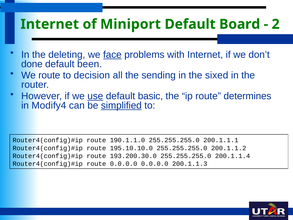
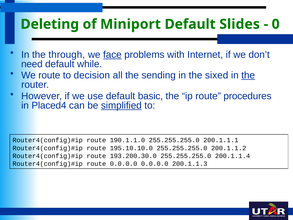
Internet: Internet -> Deleting (50, 24)
Board: Board -> Slides (240, 24)
2: 2 -> 0 (276, 24)
deleting: deleting -> through (67, 55)
done: done -> need (32, 64)
been: been -> while (90, 64)
the underline: none -> present (248, 75)
use underline: present -> none (95, 96)
determines: determines -> procedures (247, 96)
Modify4: Modify4 -> Placed4 (49, 105)
